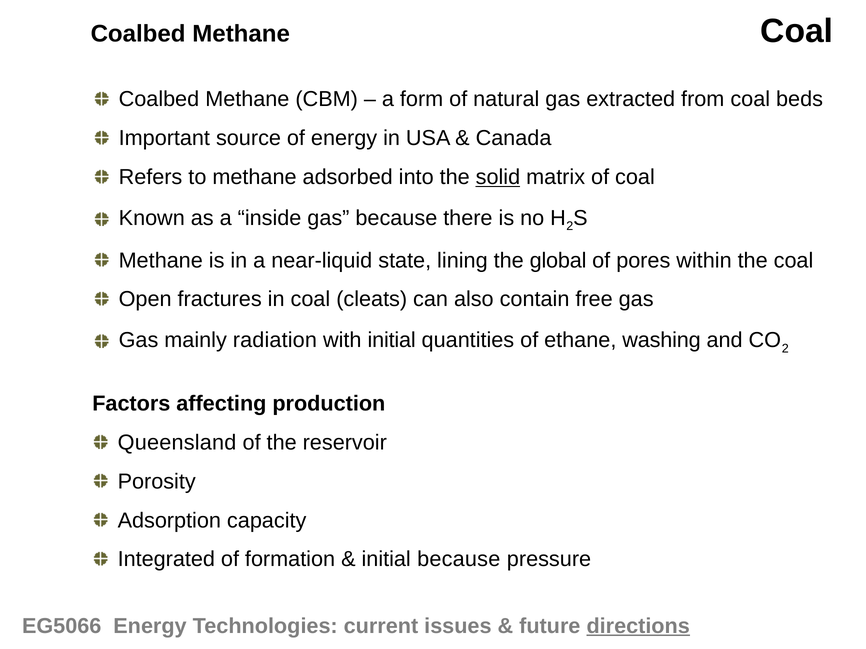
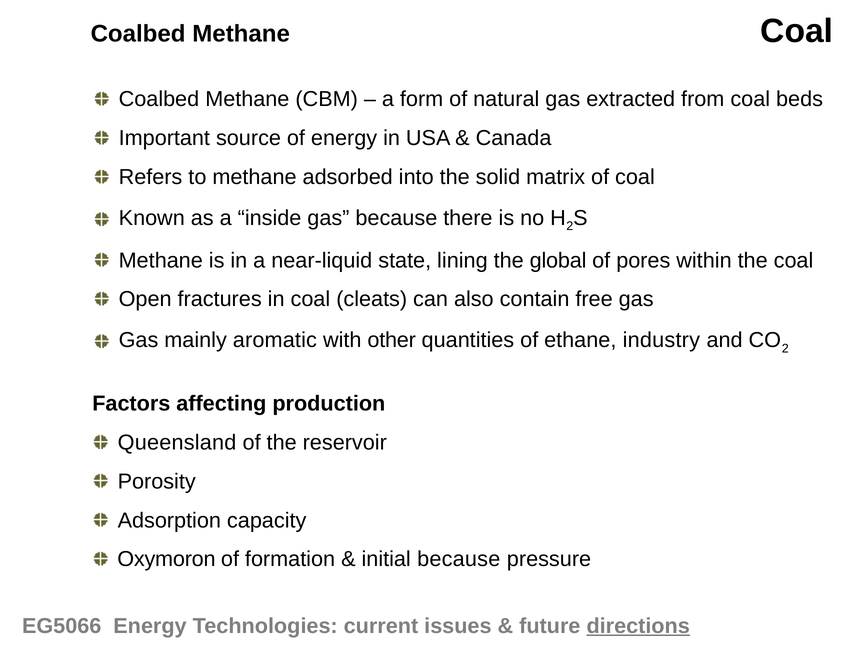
solid underline: present -> none (498, 177)
radiation: radiation -> aromatic (275, 340)
with initial: initial -> other (392, 340)
washing: washing -> industry (661, 340)
Integrated: Integrated -> Oxymoron (166, 560)
